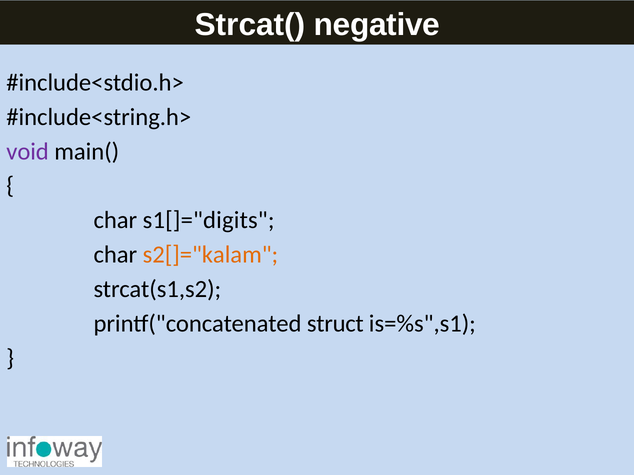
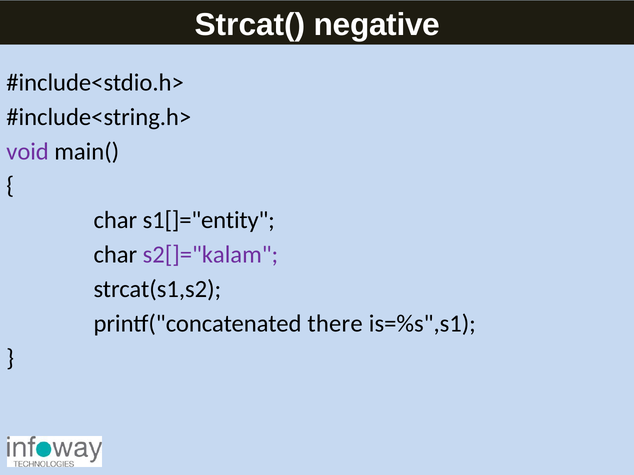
s1[]="digits: s1[]="digits -> s1[]="entity (209, 221)
s2[]="kalam colour: orange -> purple (210, 255)
struct: struct -> there (335, 324)
